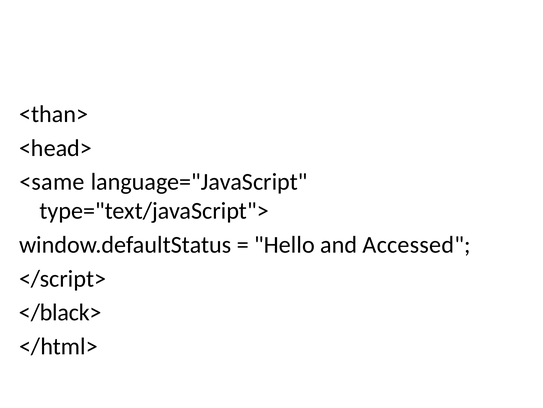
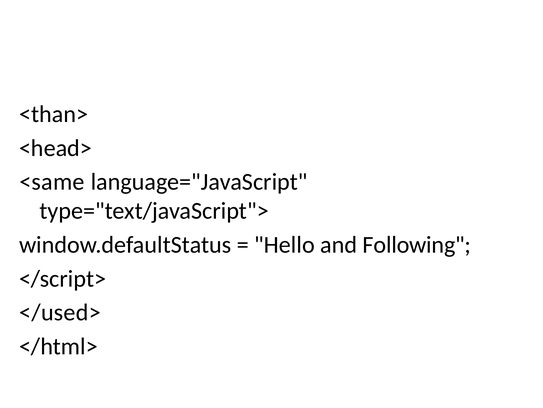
Accessed: Accessed -> Following (417, 244)
</black>: </black> -> </used> (60, 312)
